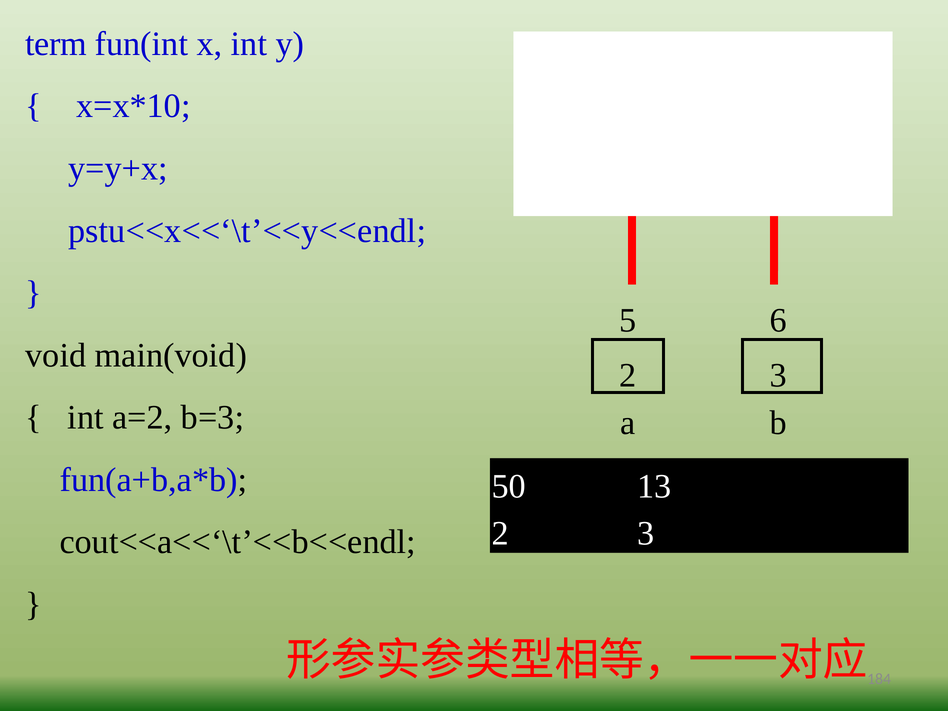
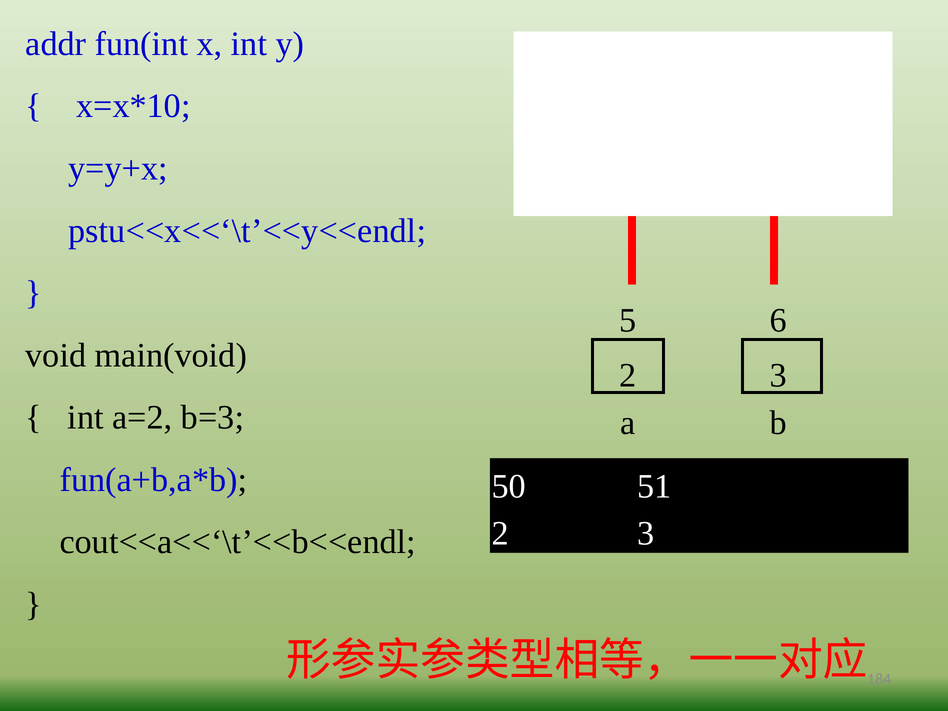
term: term -> addr (56, 44)
13: 13 -> 51 (654, 486)
